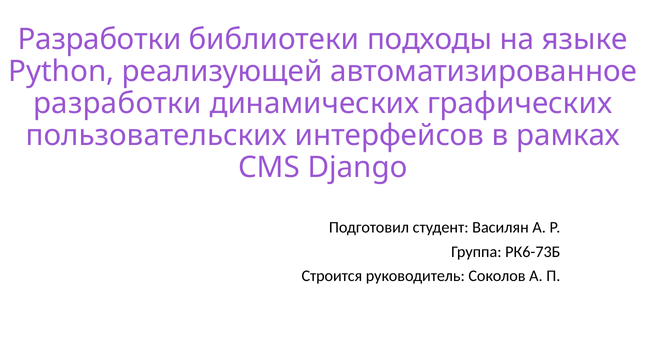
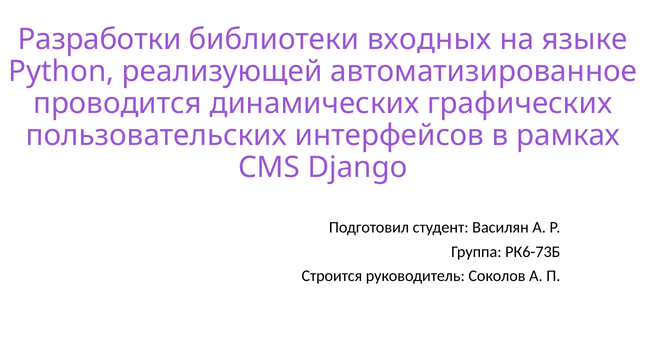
подходы: подходы -> входных (429, 40)
разработки: разработки -> проводится (118, 103)
